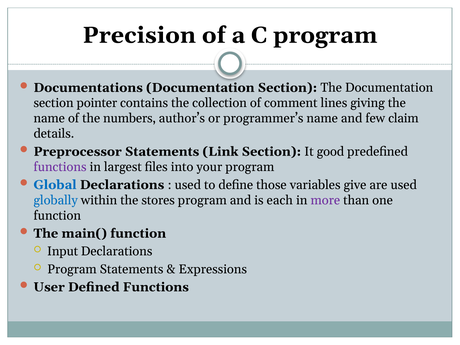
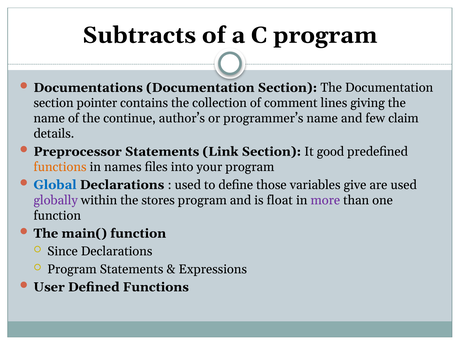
Precision: Precision -> Subtracts (139, 35)
numbers: numbers -> continue (130, 118)
functions colour: purple -> orange (60, 167)
largest: largest -> names (123, 167)
globally colour: blue -> purple (56, 200)
each: each -> float (280, 200)
Input: Input -> Since (63, 251)
